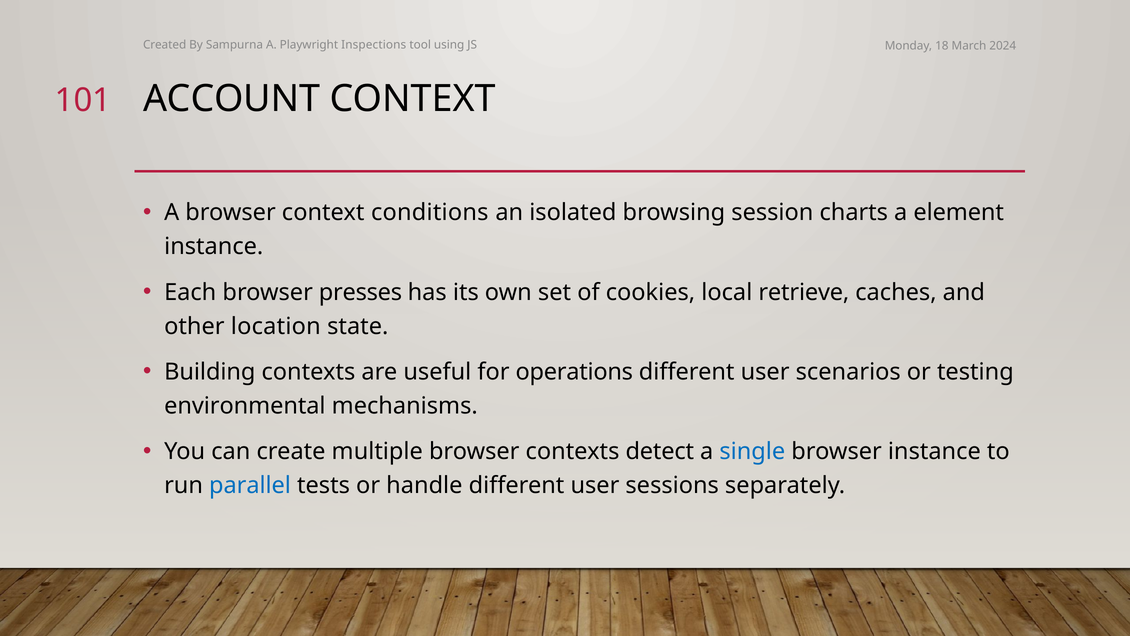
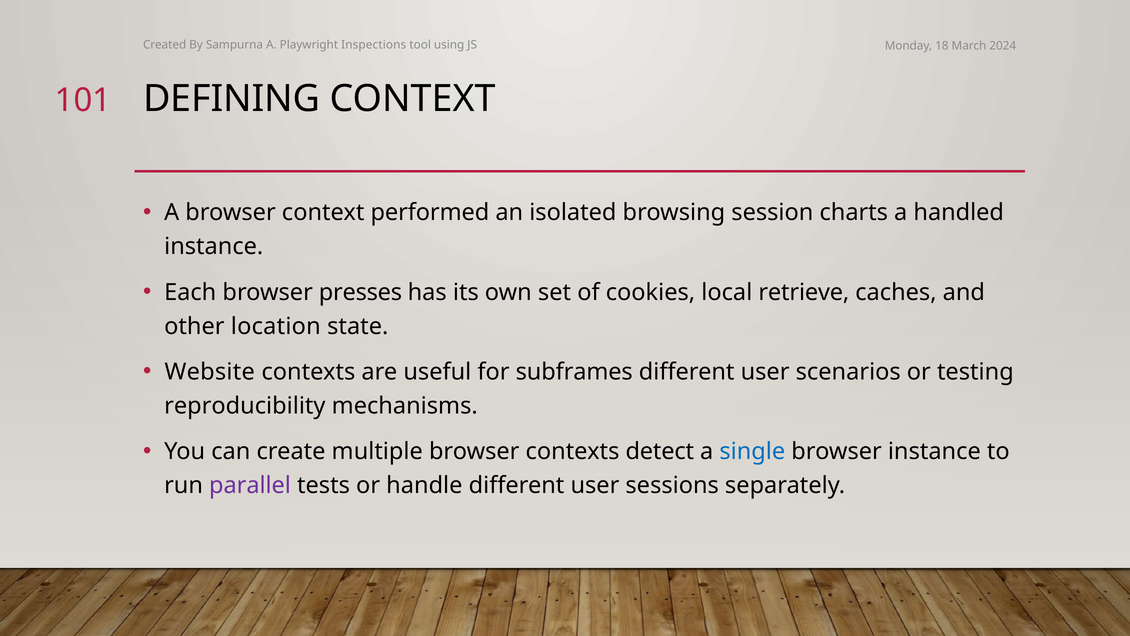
ACCOUNT: ACCOUNT -> DEFINING (232, 99)
conditions: conditions -> performed (430, 213)
element: element -> handled (959, 213)
Building: Building -> Website (210, 372)
operations: operations -> subframes (574, 372)
environmental: environmental -> reproducibility (245, 406)
parallel colour: blue -> purple (250, 485)
